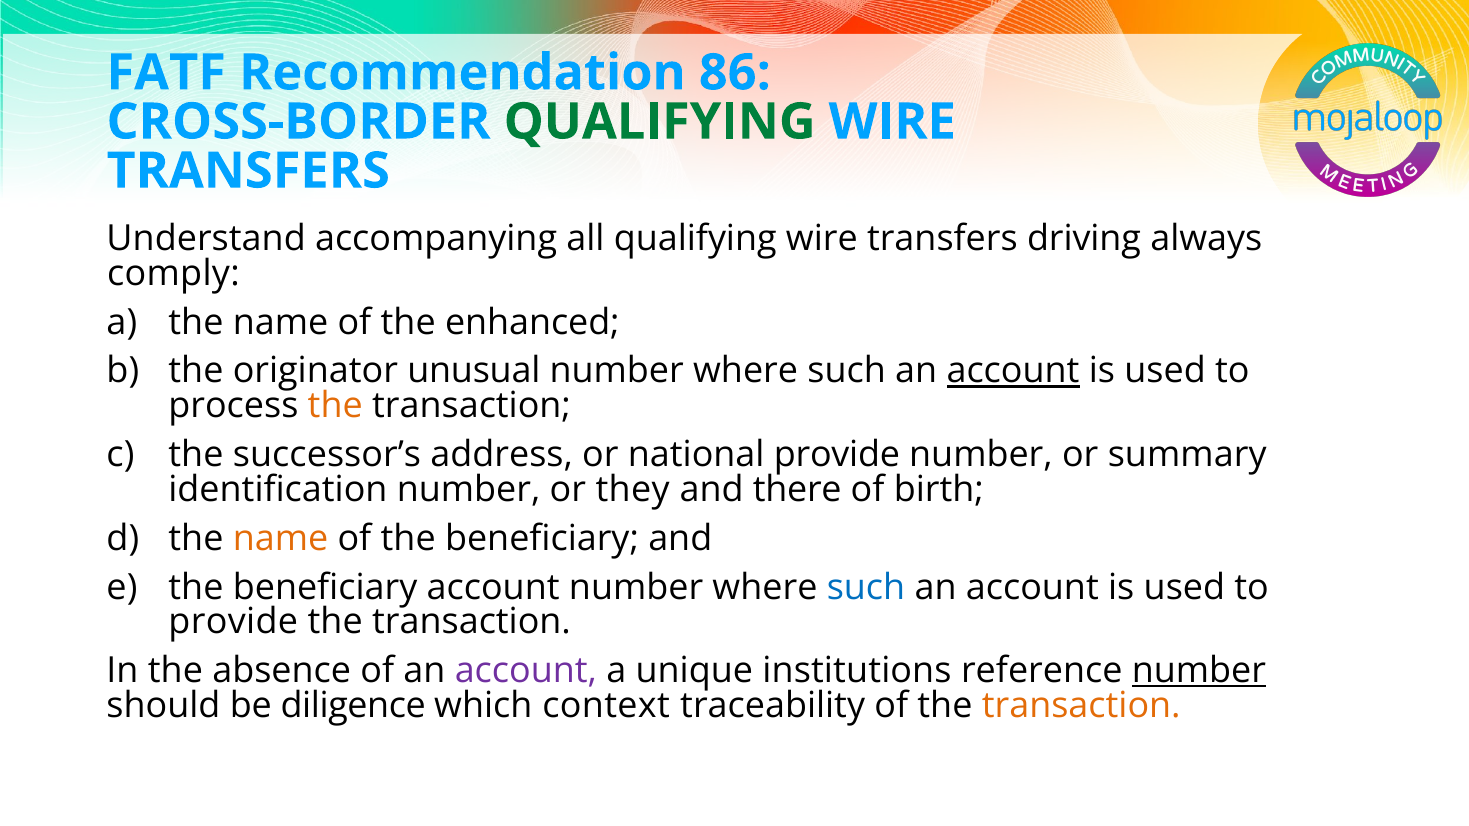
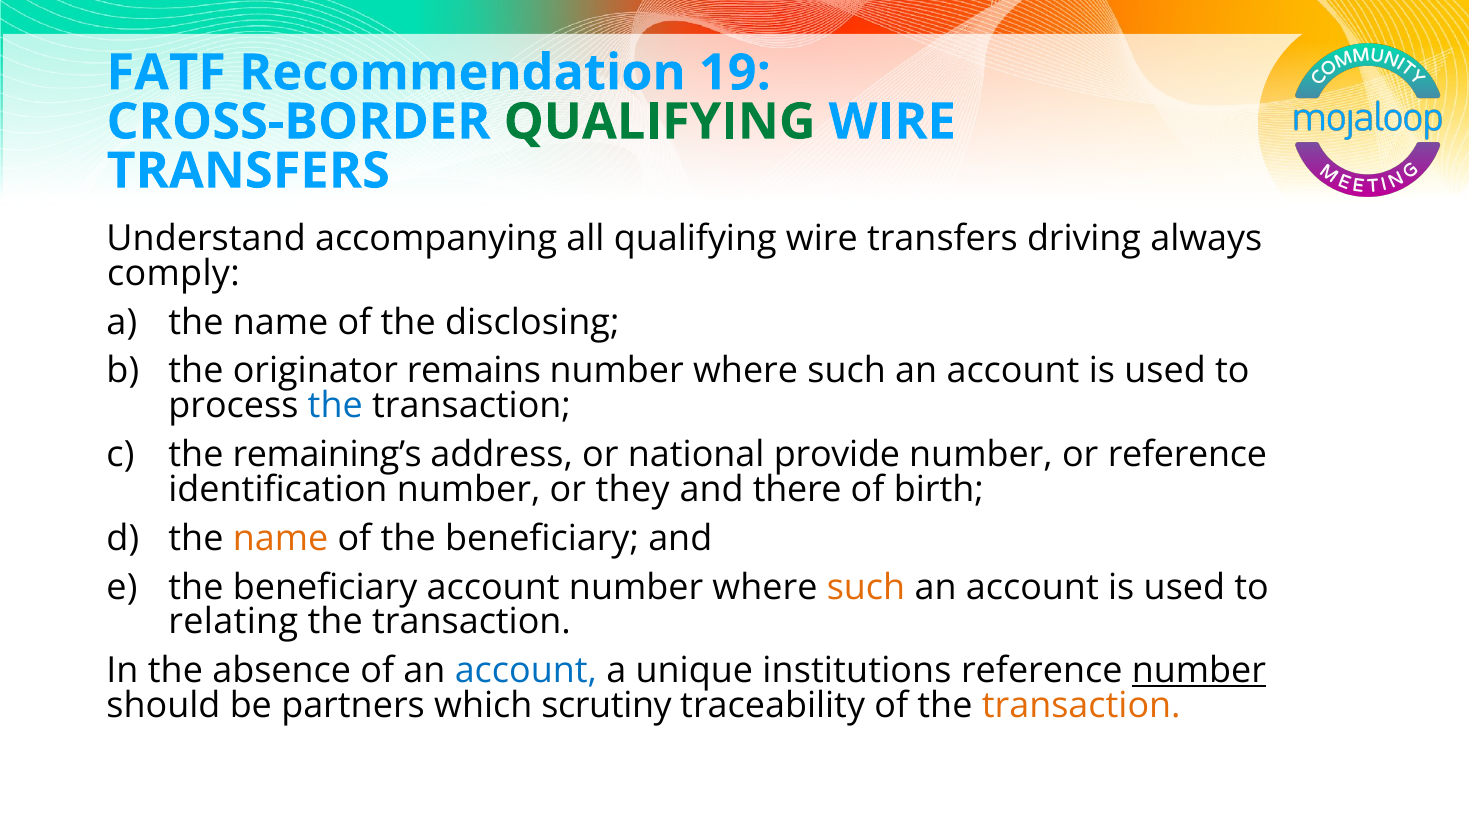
86: 86 -> 19 (735, 73)
enhanced: enhanced -> disclosing (532, 322)
unusual: unusual -> remains (474, 371)
account underline: present -> none (1013, 371)
the colour: orange -> blue (335, 406)
successor’s: successor’s -> remaining’s (327, 455)
or summary: summary -> reference (1187, 455)
such colour: blue -> orange (866, 587)
provide: provide -> relating (233, 622)
account colour: purple -> blue (526, 671)
diligence: diligence -> partners (353, 706)
context: context -> scrutiny (606, 706)
